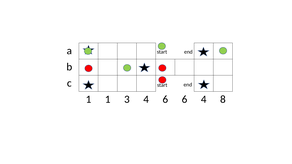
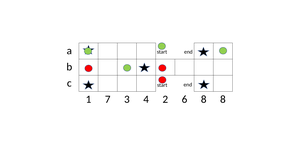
1 1: 1 -> 7 (108, 100)
4 6: 6 -> 2 (165, 100)
6 4: 4 -> 8 (204, 100)
